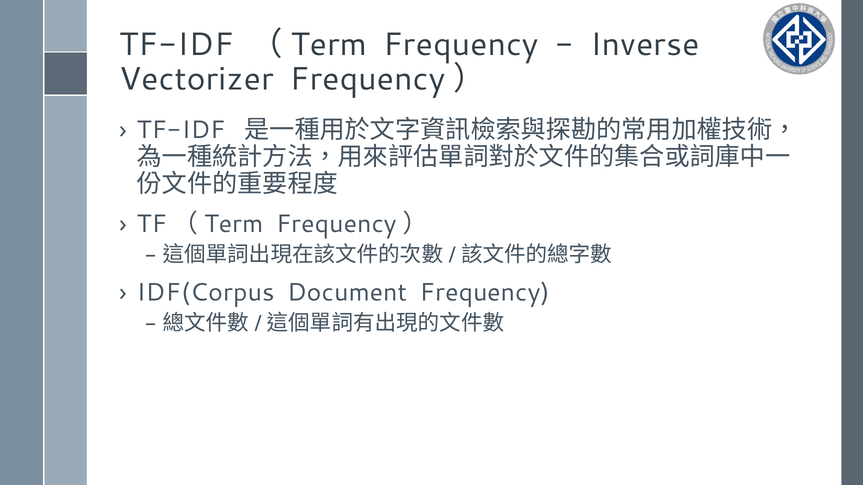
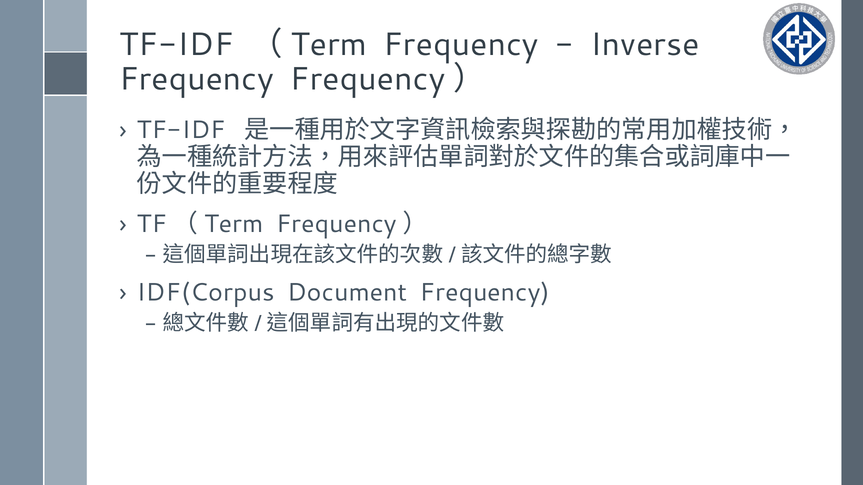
Vectorizer: Vectorizer -> Frequency (197, 79)
